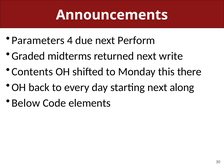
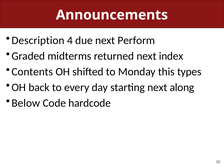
Parameters: Parameters -> Description (38, 40)
write: write -> index (171, 56)
there: there -> types (189, 72)
elements: elements -> hardcode (90, 103)
